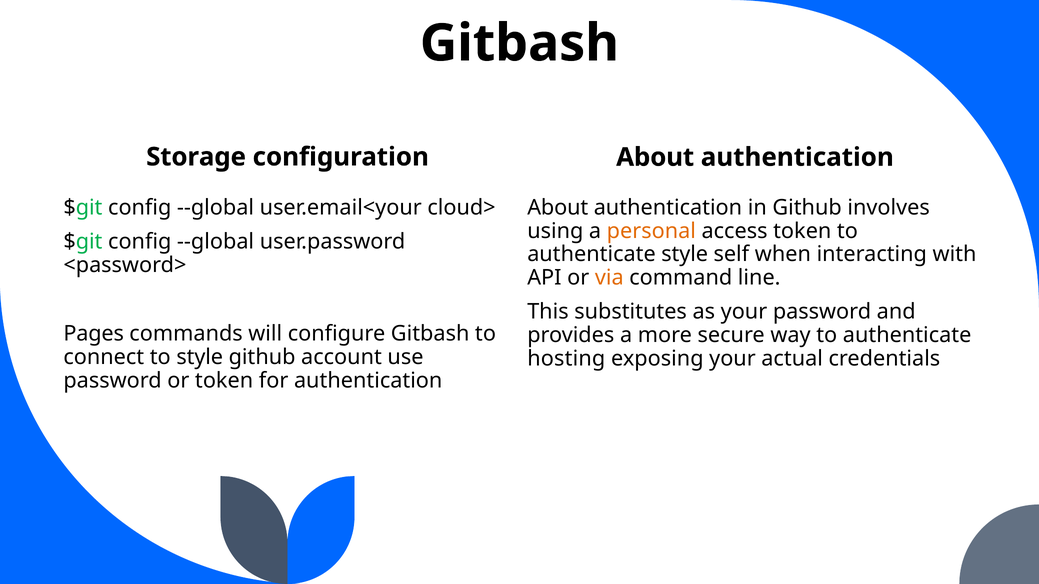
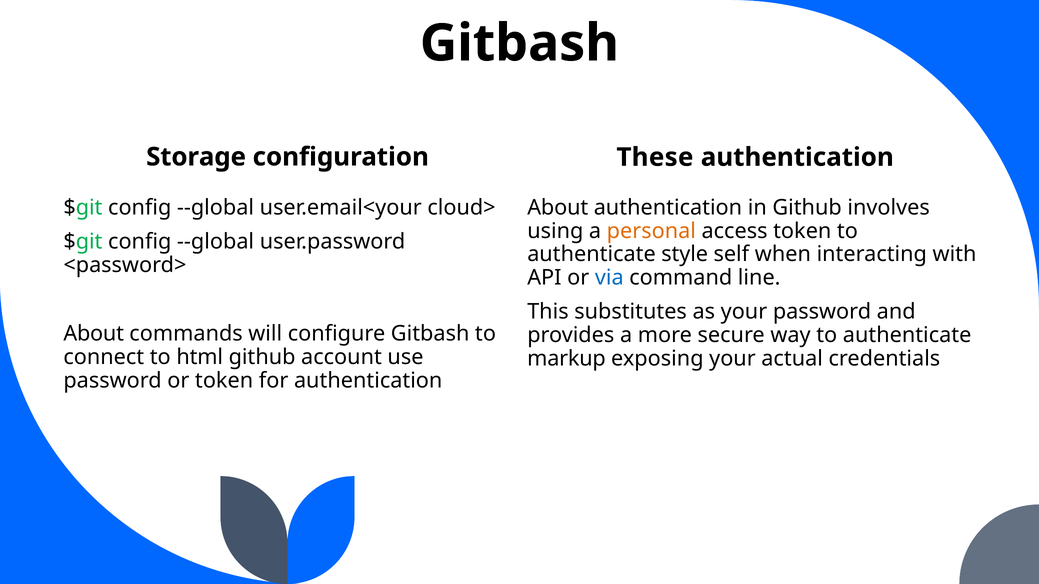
About: About -> These (655, 157)
via colour: orange -> blue (609, 278)
Pages: Pages -> About (94, 334)
to style: style -> html (200, 357)
hosting: hosting -> markup (566, 359)
